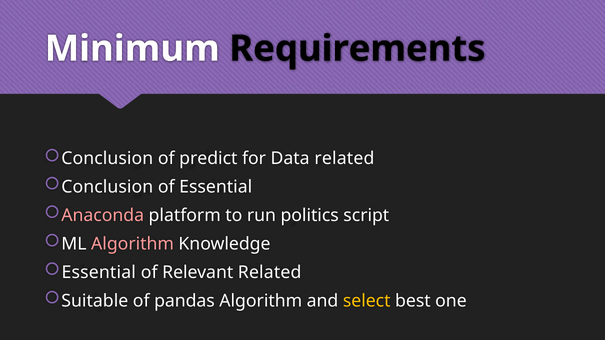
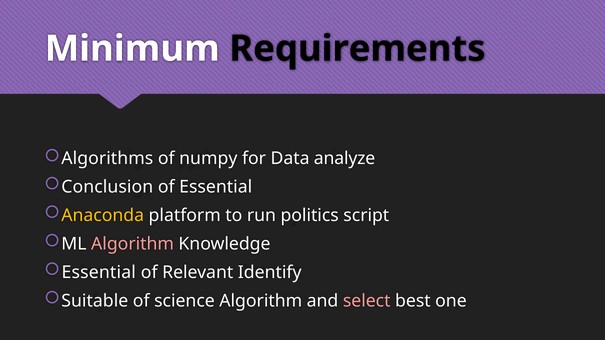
Conclusion: Conclusion -> Algorithms (107, 159)
predict: predict -> numpy (208, 159)
Data related: related -> analyze (345, 159)
Anaconda colour: pink -> yellow (103, 216)
Relevant Related: Related -> Identify (270, 273)
pandas: pandas -> science (184, 301)
select colour: yellow -> pink (367, 301)
